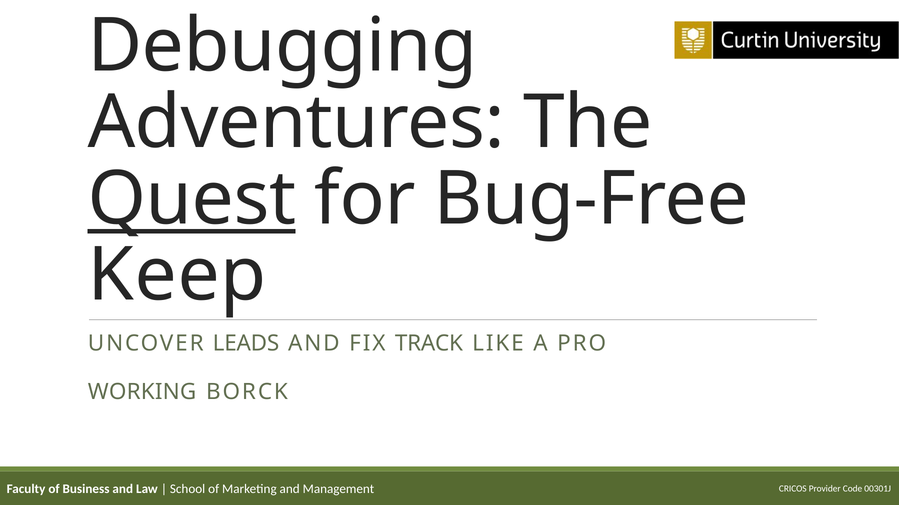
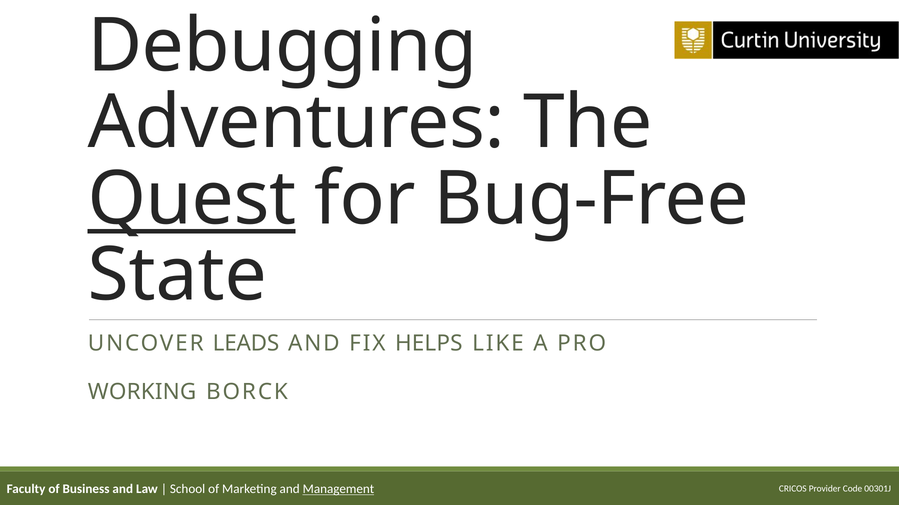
Keep: Keep -> State (177, 276)
TRACK: TRACK -> HELPS (429, 344)
Management underline: none -> present (338, 490)
